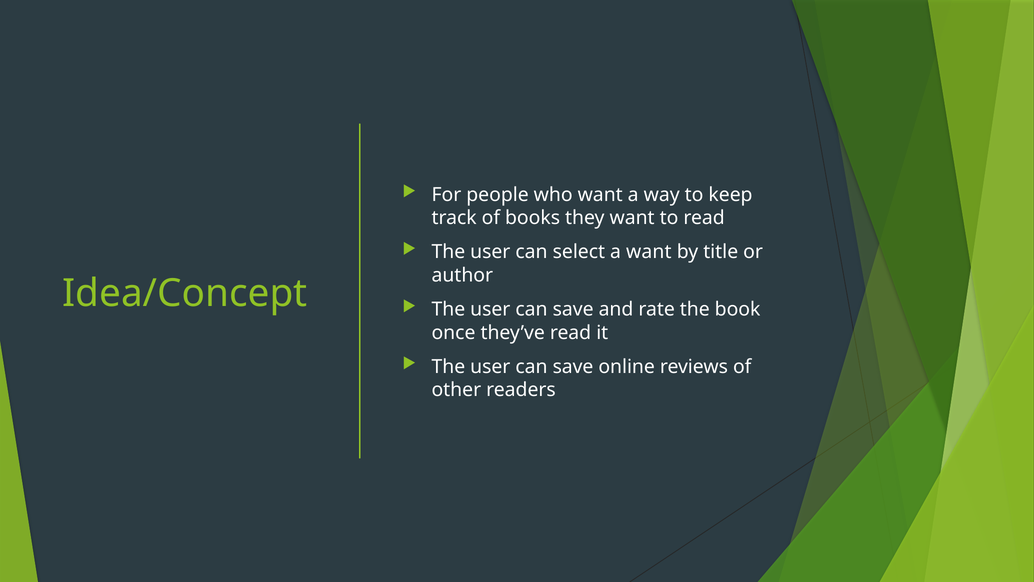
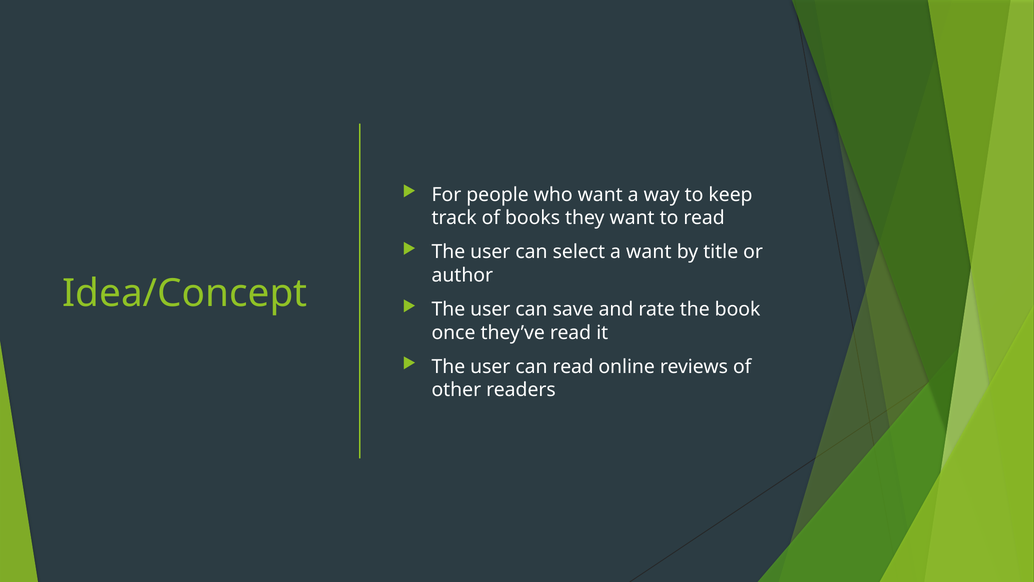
save: save -> read (573, 366)
